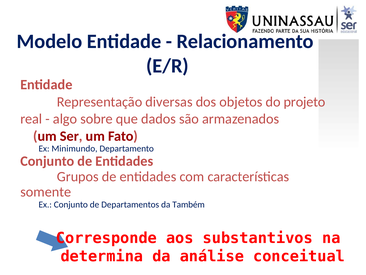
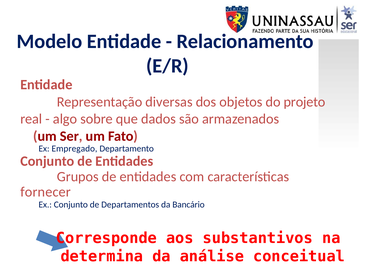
Minimundo: Minimundo -> Empregado (74, 148)
somente: somente -> fornecer (46, 192)
Também: Também -> Bancário (189, 204)
